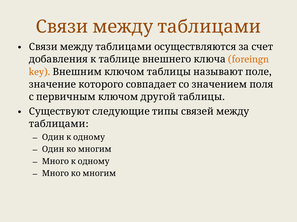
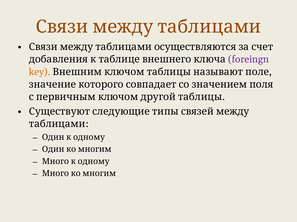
foreingn colour: orange -> purple (249, 60)
